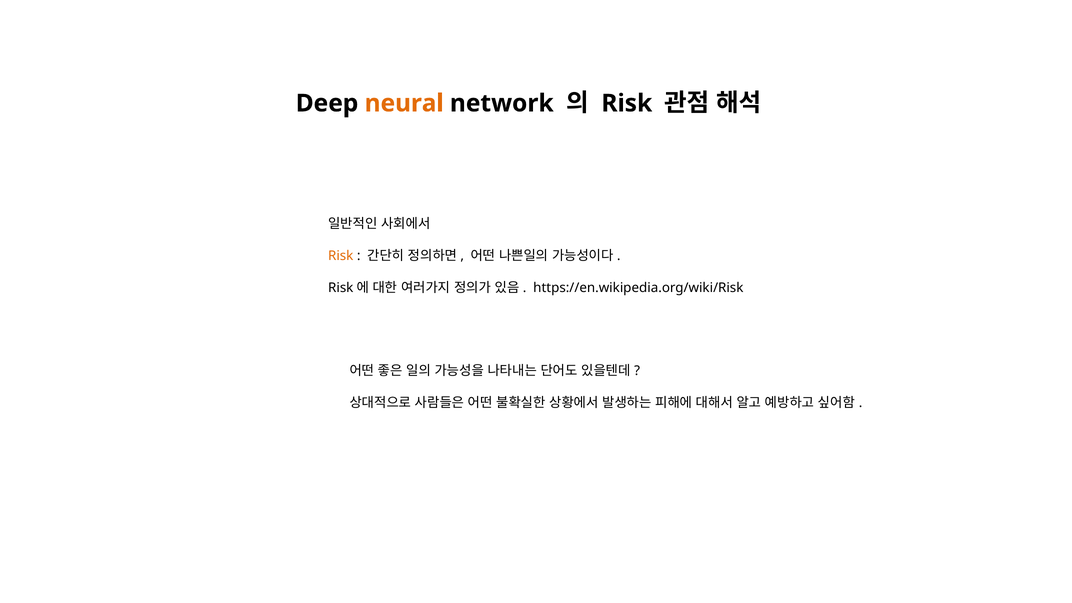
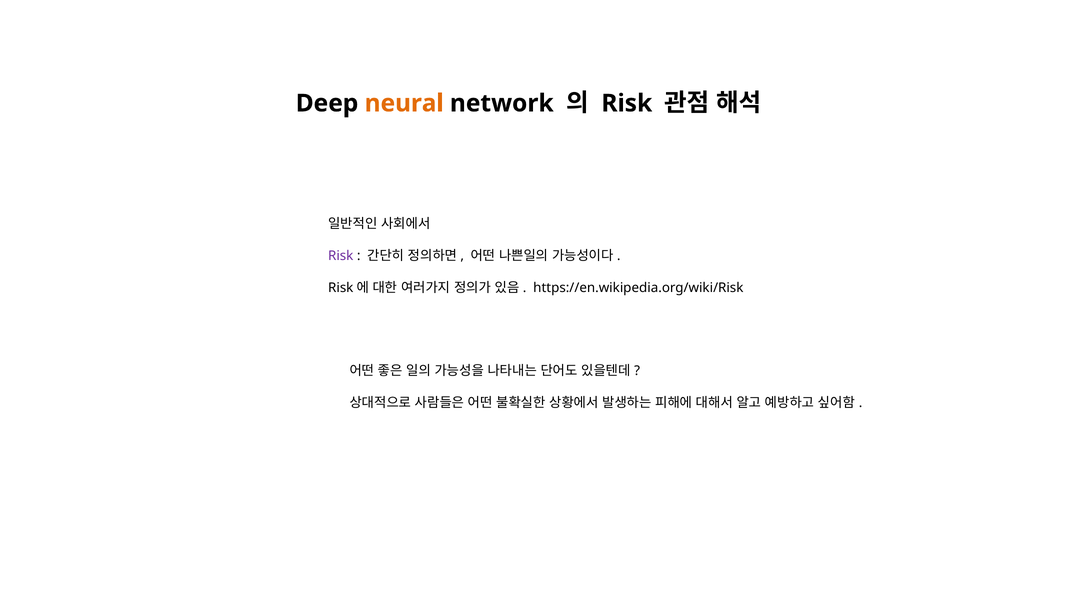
Risk colour: orange -> purple (341, 256)
